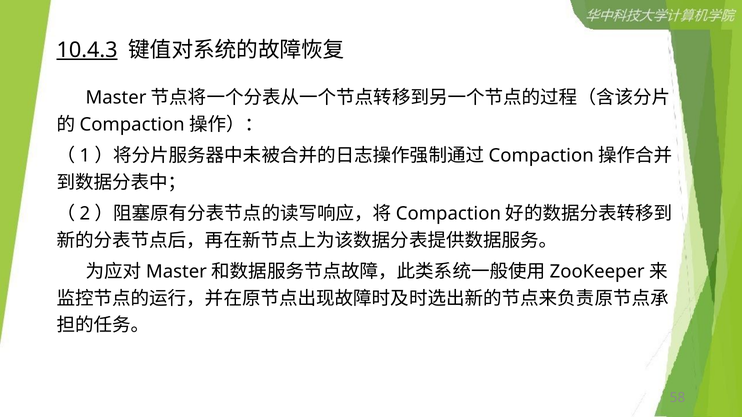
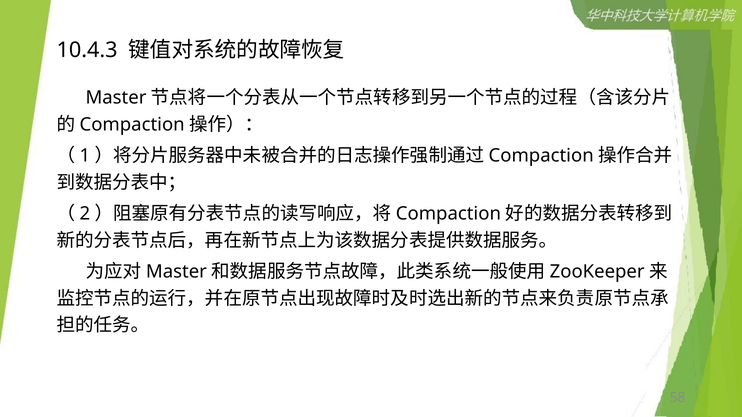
10.4.3 underline: present -> none (87, 50)
